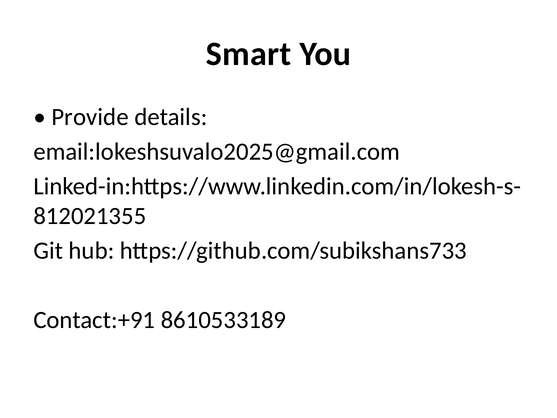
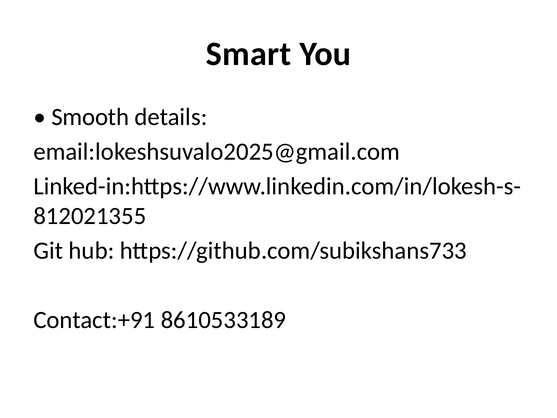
Provide: Provide -> Smooth (90, 117)
